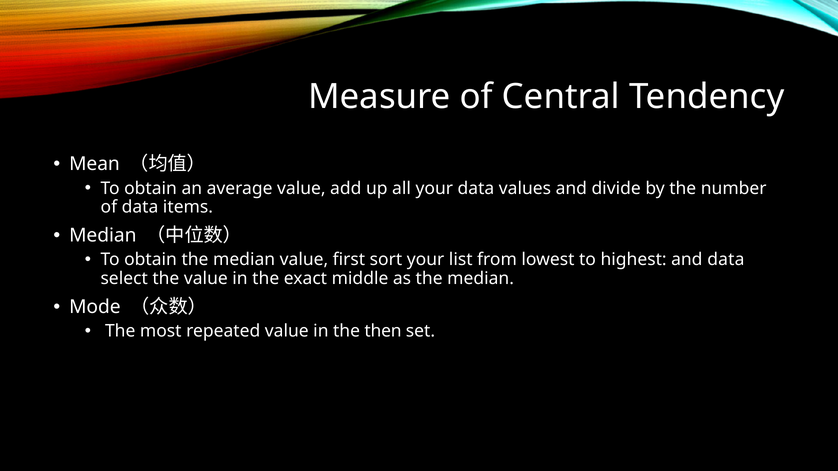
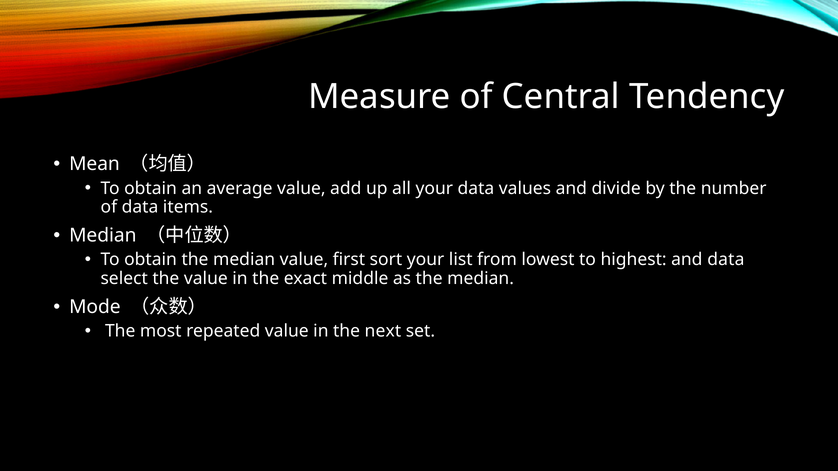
then: then -> next (383, 331)
